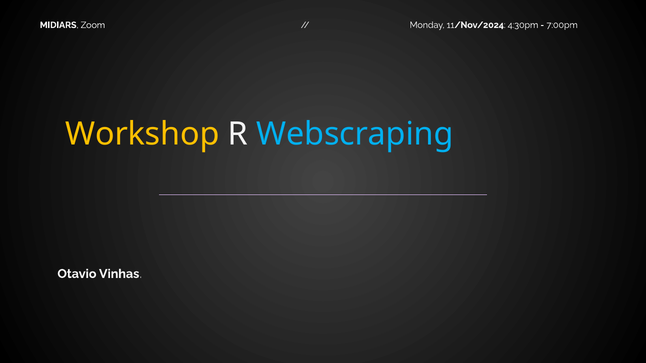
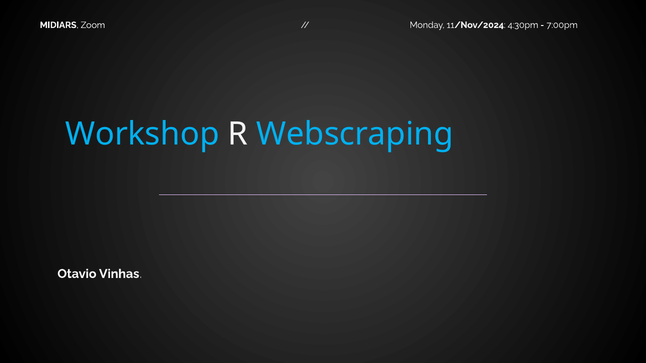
Workshop colour: yellow -> light blue (142, 134)
